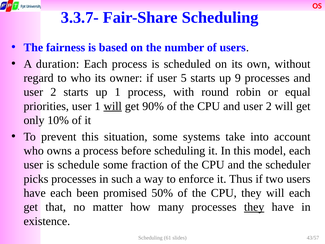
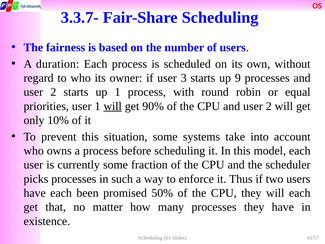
5: 5 -> 3 (184, 78)
schedule: schedule -> currently (79, 165)
they underline: present -> none (254, 207)
